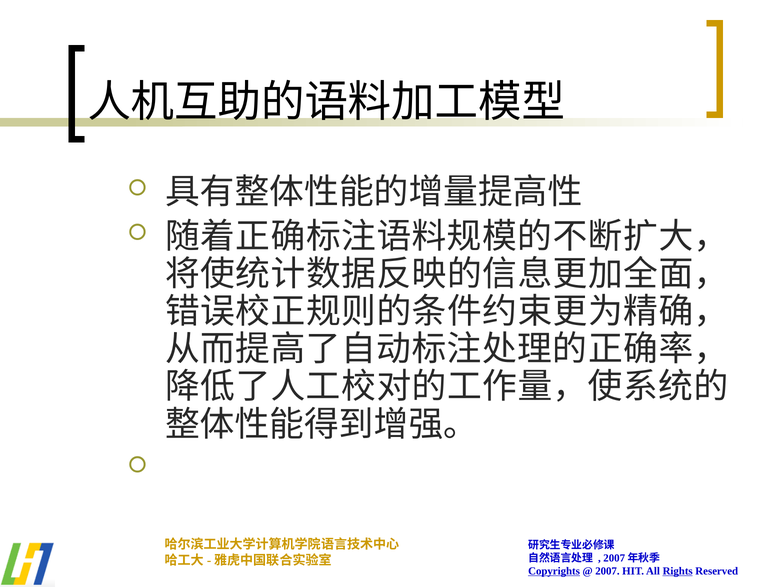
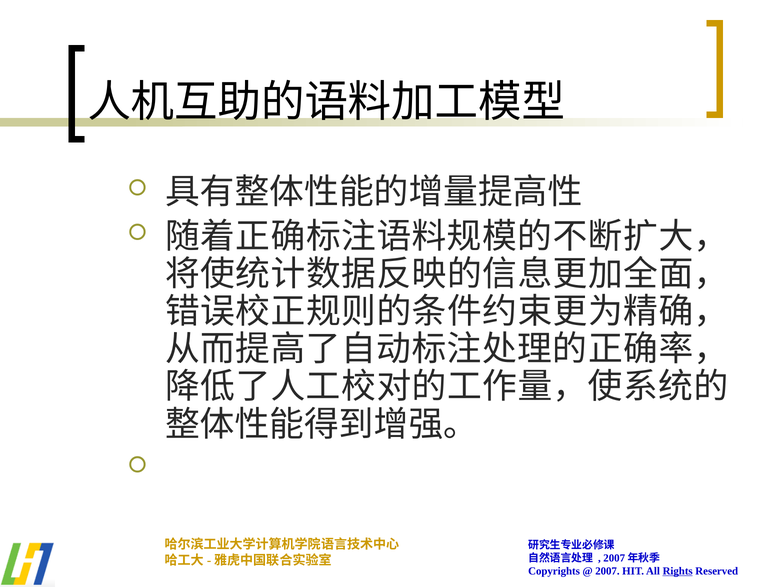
Copyrights underline: present -> none (554, 571)
